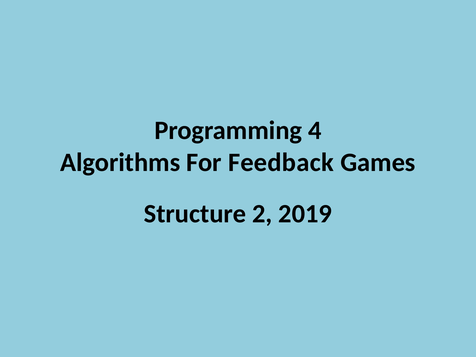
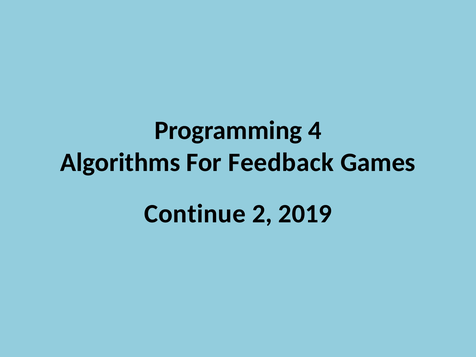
Structure: Structure -> Continue (195, 214)
